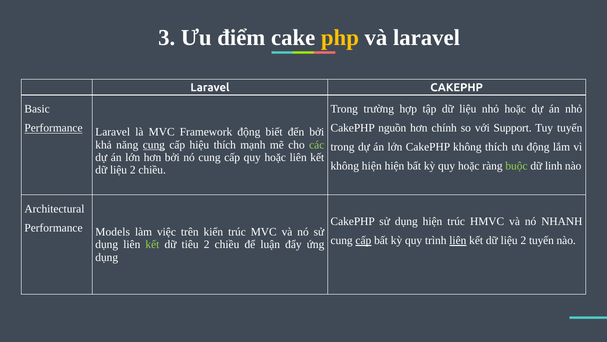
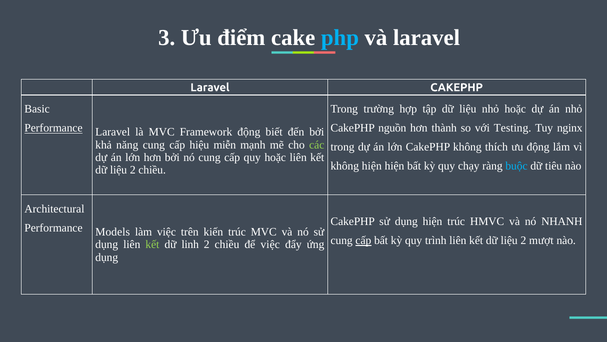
php colour: yellow -> light blue (340, 38)
chính: chính -> thành (444, 128)
Support: Support -> Testing (513, 128)
Tuy tuyến: tuyến -> nginx (570, 128)
cung underline: present -> none (154, 145)
hiệu thích: thích -> miễn (225, 145)
kỳ quy hoặc: hoặc -> chạy (469, 166)
buộc colour: light green -> light blue (516, 166)
linh: linh -> tiêu (554, 166)
liên underline: present -> none (458, 240)
2 tuyến: tuyến -> mượt (541, 240)
tiêu: tiêu -> linh (190, 244)
để luận: luận -> việc (270, 244)
